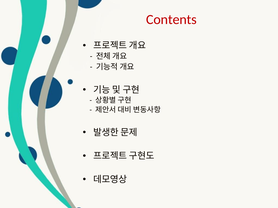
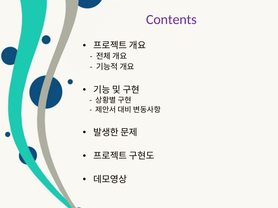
Contents colour: red -> purple (171, 19)
